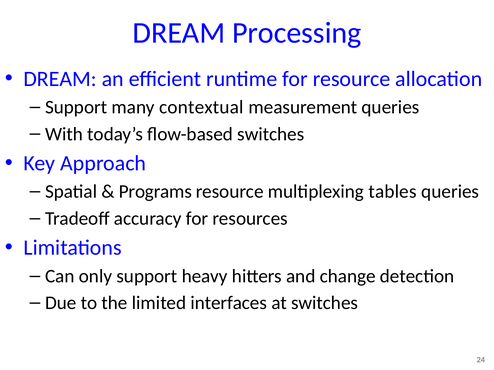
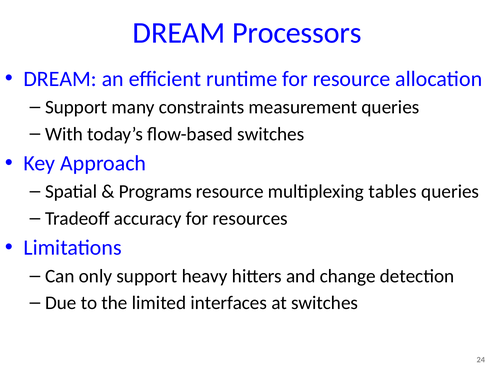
Processing: Processing -> Processors (297, 33)
contextual: contextual -> constraints (202, 107)
